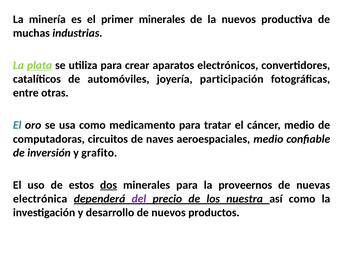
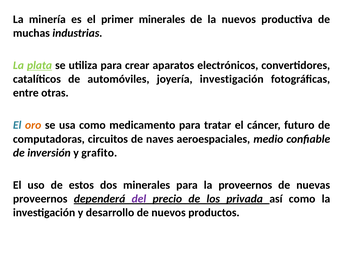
joyería participación: participación -> investigación (232, 79)
oro colour: black -> orange (33, 125)
cáncer medio: medio -> futuro (299, 125)
dos underline: present -> none (108, 185)
electrónica: electrónica -> proveernos (40, 199)
nuestra: nuestra -> privada (245, 199)
